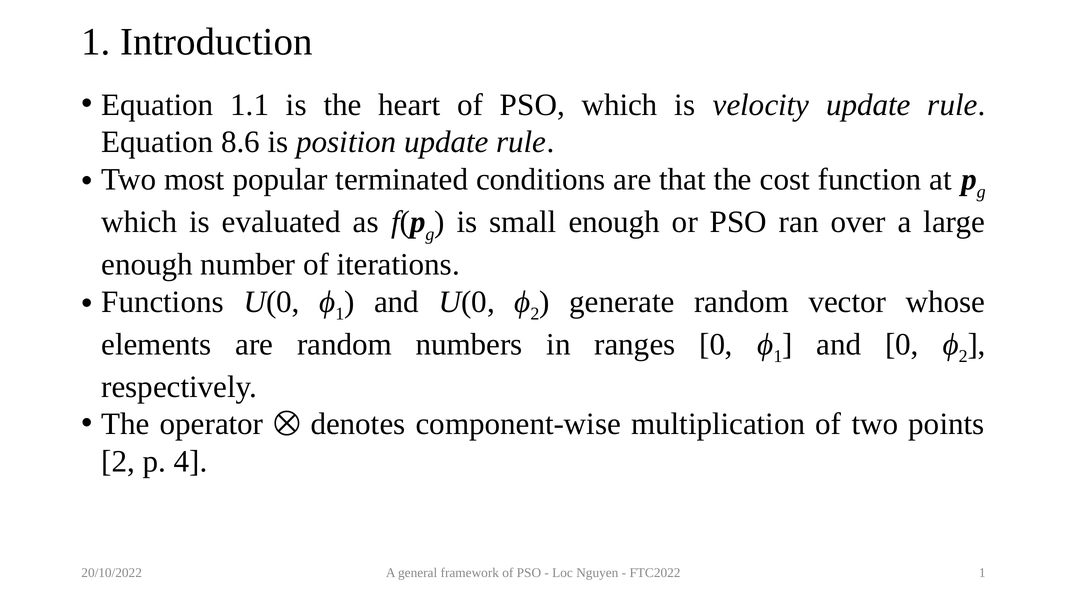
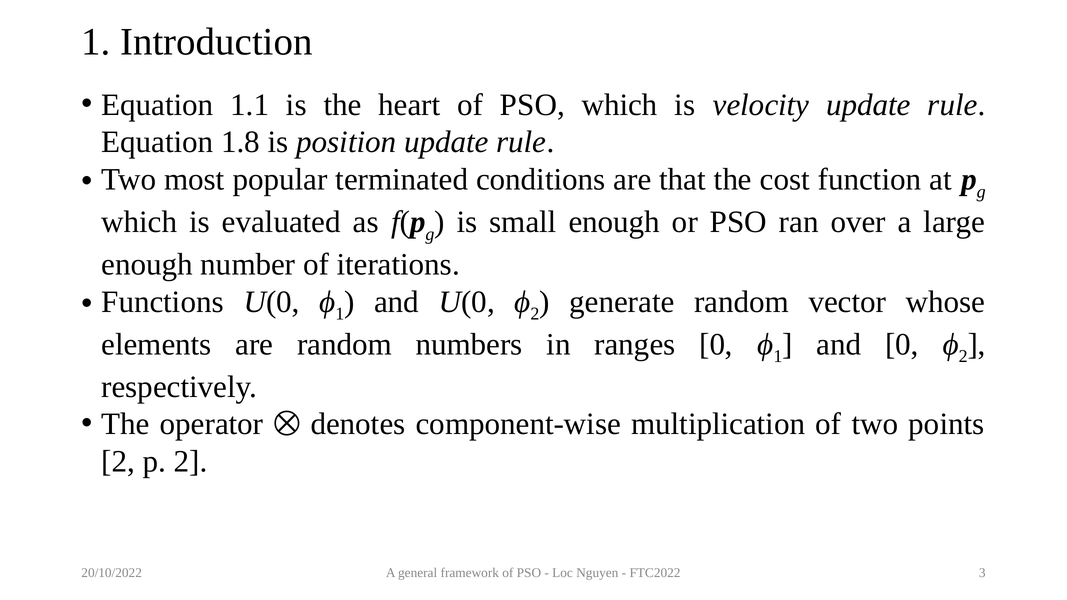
8.6: 8.6 -> 1.8 (241, 142)
p 4: 4 -> 2 (191, 462)
FTC2022 1: 1 -> 3 (982, 573)
